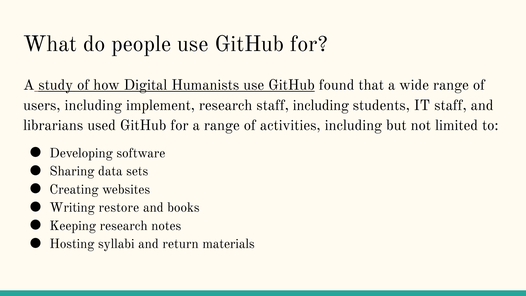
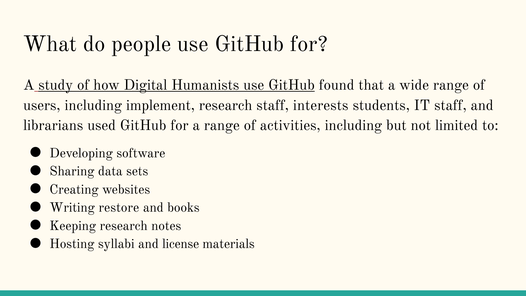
staff including: including -> interests (321, 105)
return: return -> license (181, 244)
